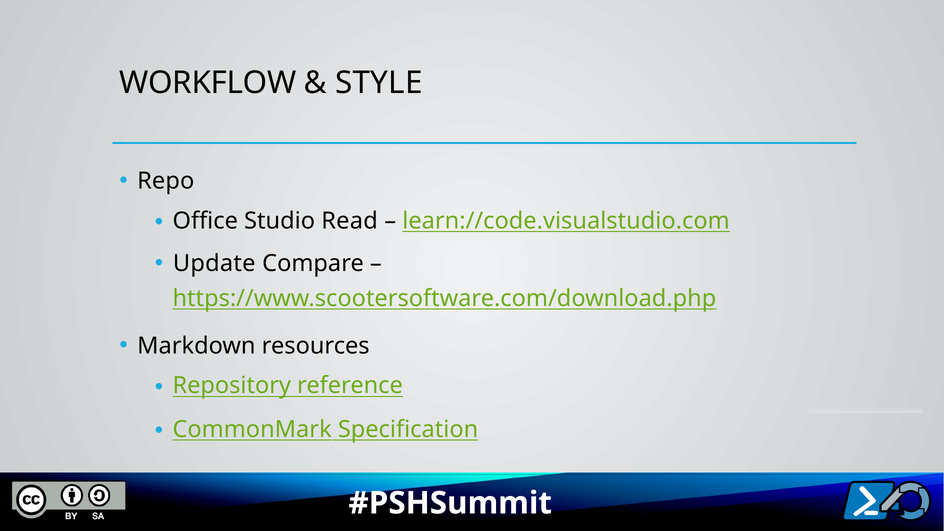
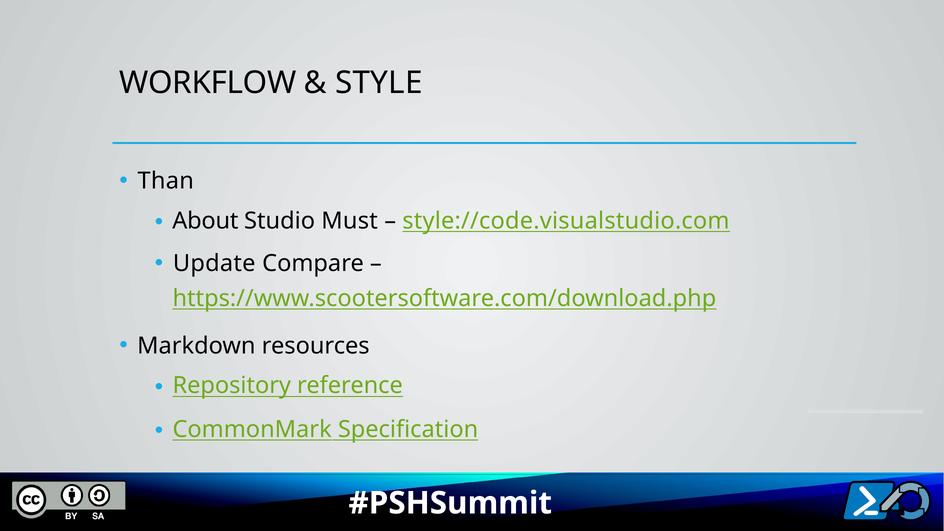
Repo: Repo -> Than (166, 181)
Office: Office -> About (205, 221)
Read: Read -> Must (350, 221)
learn://code.visualstudio.com: learn://code.visualstudio.com -> style://code.visualstudio.com (566, 221)
